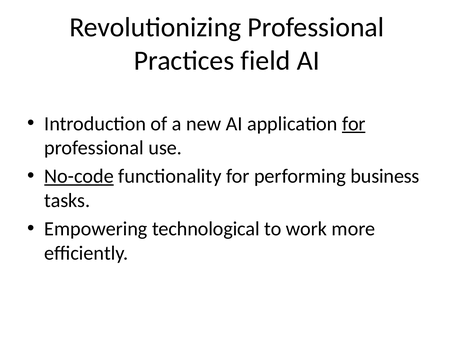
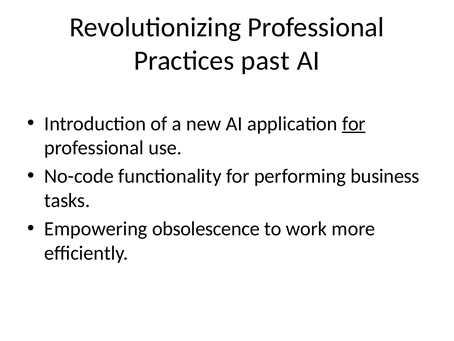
field: field -> past (265, 61)
No-code underline: present -> none (79, 176)
technological: technological -> obsolescence (206, 228)
